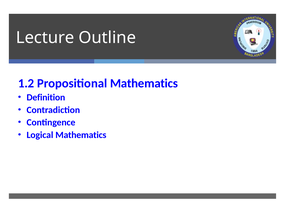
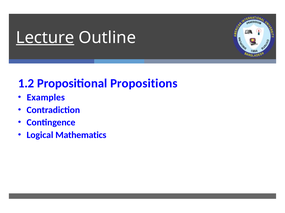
Lecture underline: none -> present (45, 38)
Propositional Mathematics: Mathematics -> Propositions (144, 84)
Definition: Definition -> Examples (46, 98)
